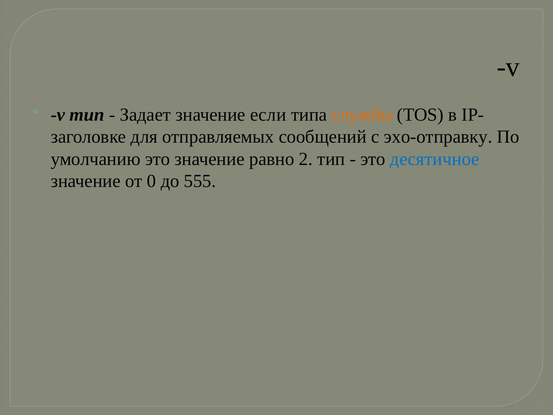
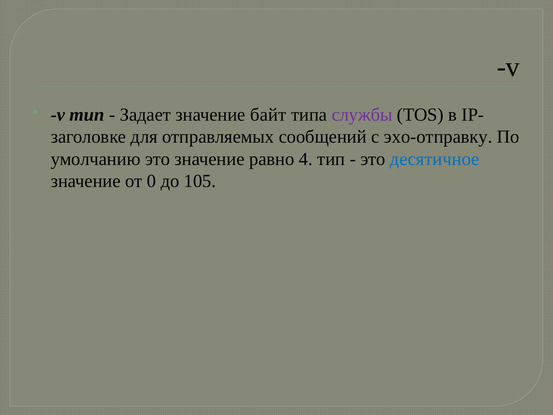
если: если -> байт (268, 115)
службы colour: orange -> purple (362, 115)
2: 2 -> 4 (306, 159)
555: 555 -> 105 (200, 181)
